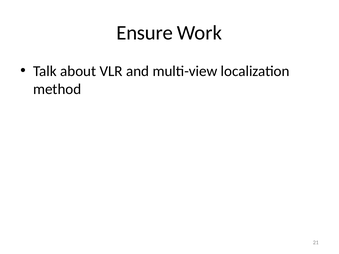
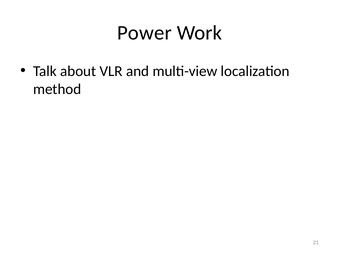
Ensure: Ensure -> Power (144, 33)
